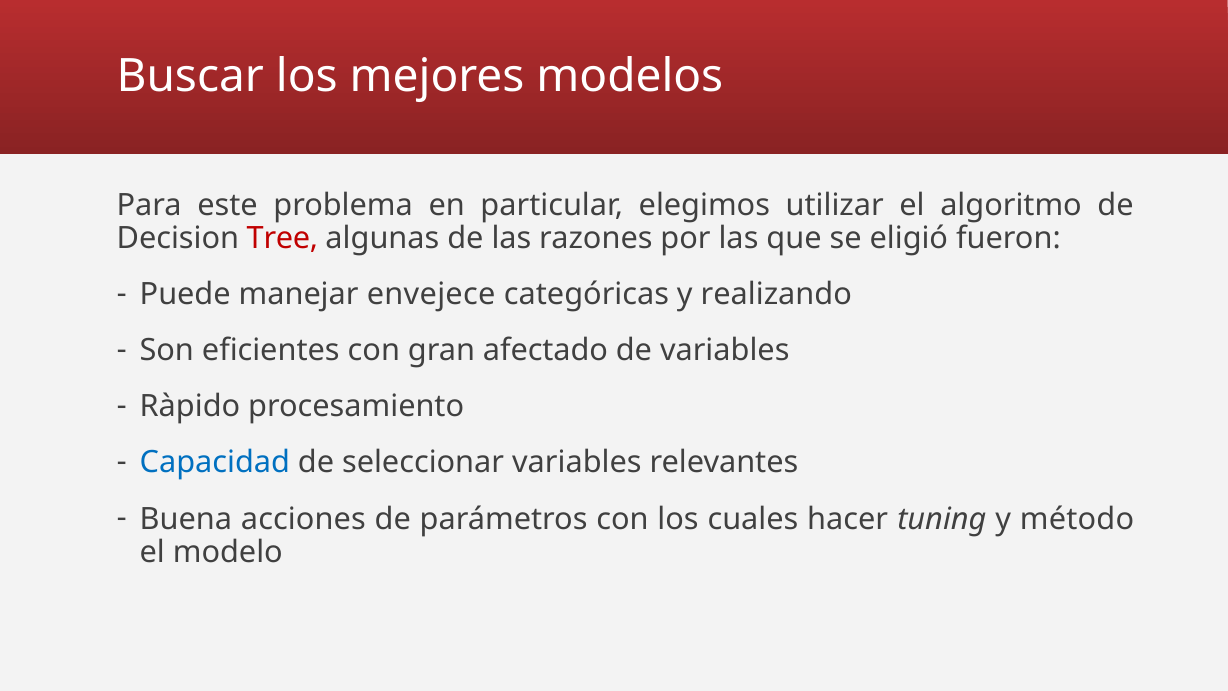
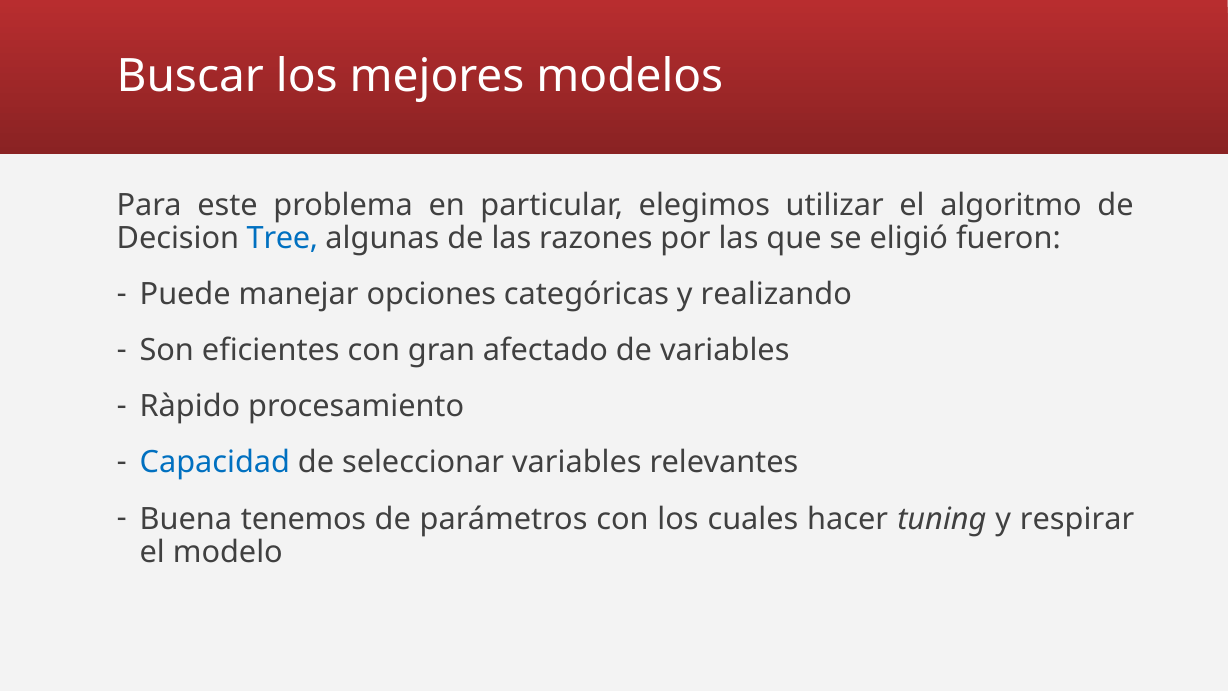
Tree colour: red -> blue (282, 238)
envejece: envejece -> opciones (431, 294)
acciones: acciones -> tenemos (304, 519)
método: método -> respirar (1077, 519)
